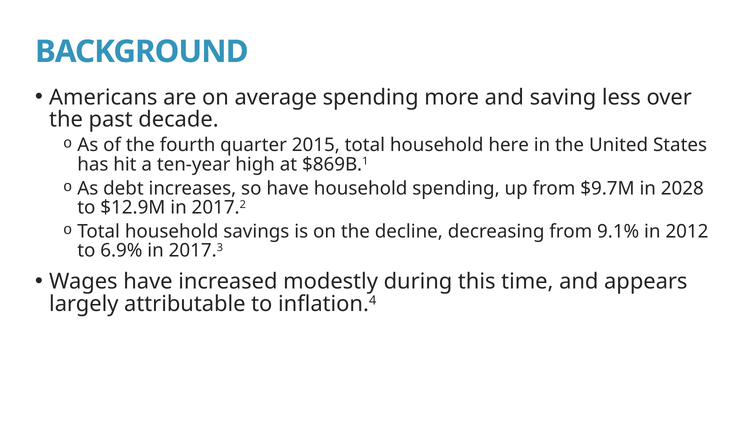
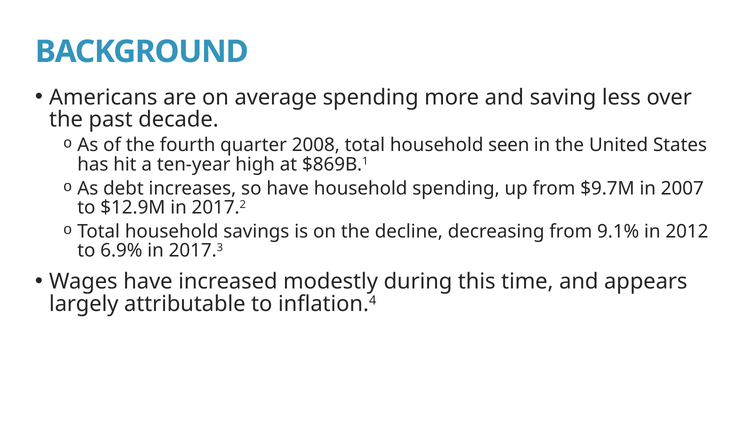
2015: 2015 -> 2008 (316, 145)
here: here -> seen (509, 145)
2028: 2028 -> 2007 (682, 188)
